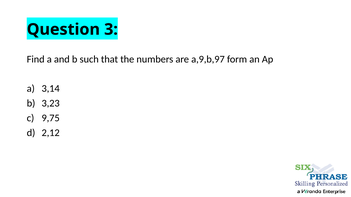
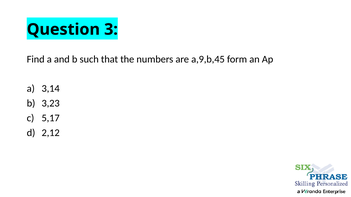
a,9,b,97: a,9,b,97 -> a,9,b,45 (208, 59)
9,75: 9,75 -> 5,17 (51, 118)
